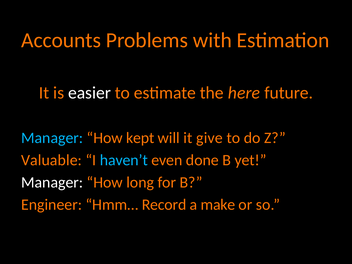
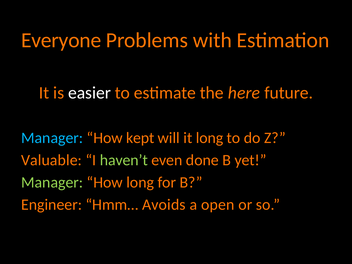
Accounts: Accounts -> Everyone (61, 40)
it give: give -> long (210, 138)
haven’t colour: light blue -> light green (124, 160)
Manager colour: white -> light green (52, 182)
Record: Record -> Avoids (164, 205)
make: make -> open (218, 205)
